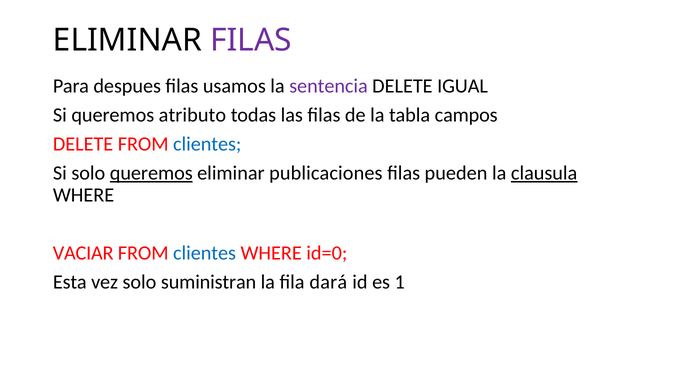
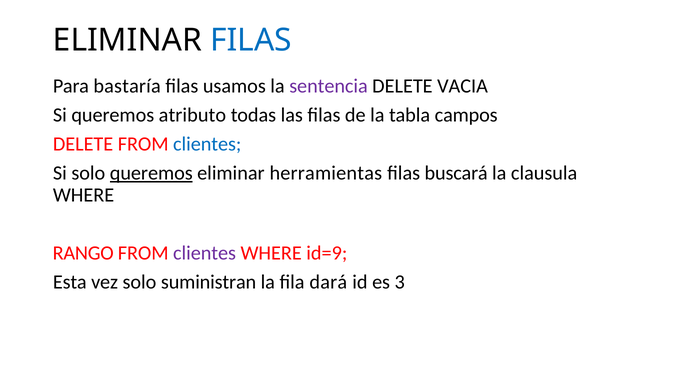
FILAS colour: purple -> blue (251, 40)
despues: despues -> bastaría (127, 86)
IGUAL: IGUAL -> VACIA (463, 86)
publicaciones: publicaciones -> herramientas (326, 173)
pueden: pueden -> buscará (456, 173)
clausula underline: present -> none (544, 173)
VACIAR: VACIAR -> RANGO (83, 253)
clientes colour: blue -> purple (205, 253)
id=0: id=0 -> id=9 (327, 253)
1: 1 -> 3 (400, 282)
